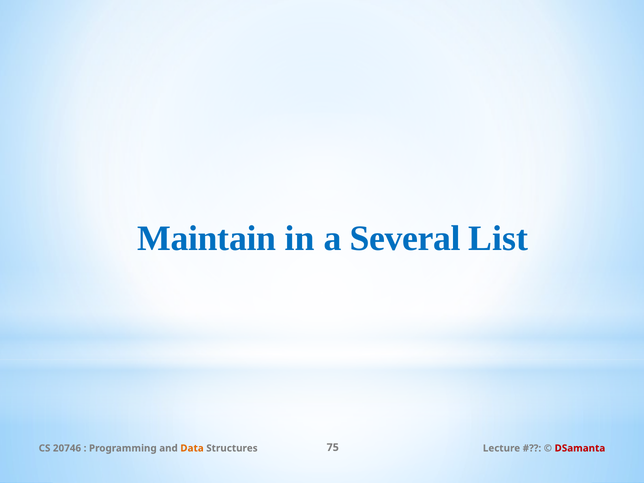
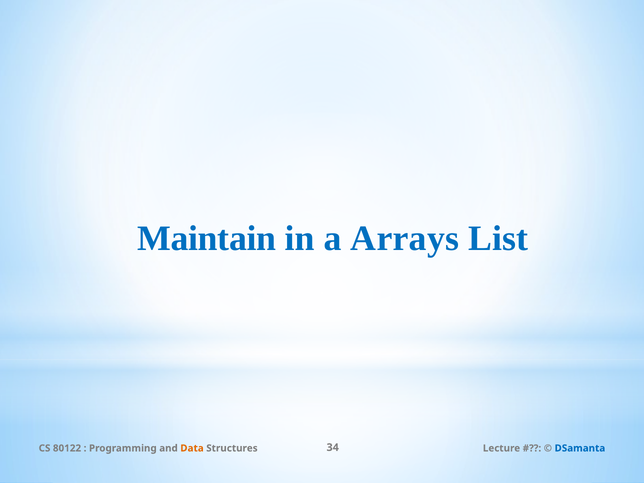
Several: Several -> Arrays (405, 238)
20746: 20746 -> 80122 (67, 448)
75: 75 -> 34 (333, 447)
DSamanta colour: red -> blue (580, 448)
